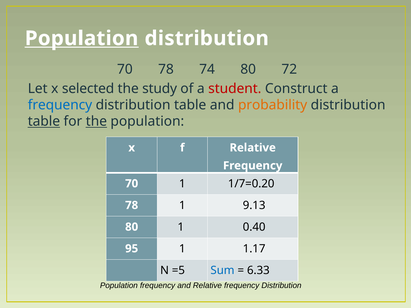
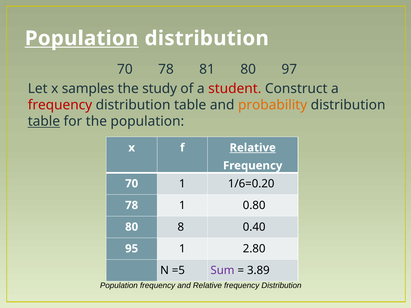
74: 74 -> 81 (207, 69)
72: 72 -> 97 (289, 69)
selected: selected -> samples (88, 89)
frequency colour: blue -> red (60, 105)
the underline: present -> none (96, 122)
Relative underline: none -> present (253, 148)
1/7=0.20: 1/7=0.20 -> 1/6=0.20 (251, 184)
9.13: 9.13 -> 0.80 (254, 205)
80 1: 1 -> 8 (181, 227)
1.17: 1.17 -> 2.80 (254, 249)
Sum colour: blue -> purple (222, 270)
6.33: 6.33 -> 3.89 (258, 270)
